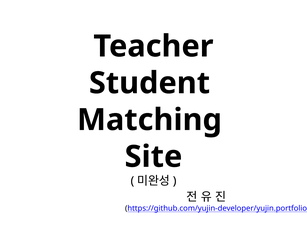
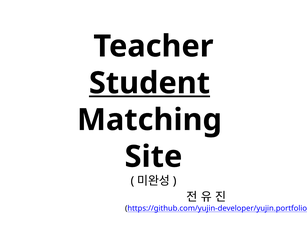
Student underline: none -> present (149, 83)
